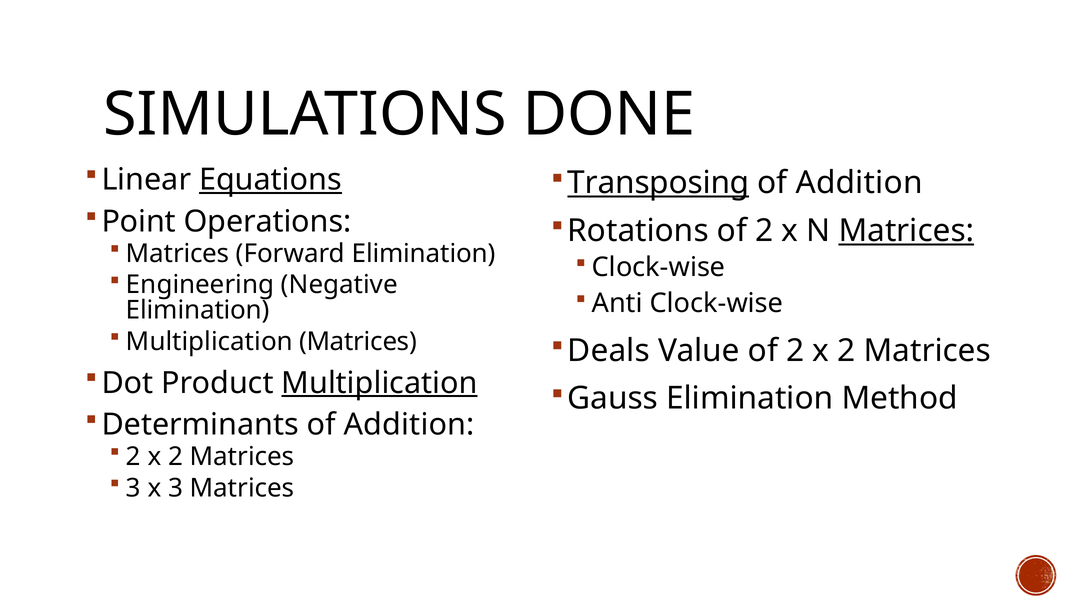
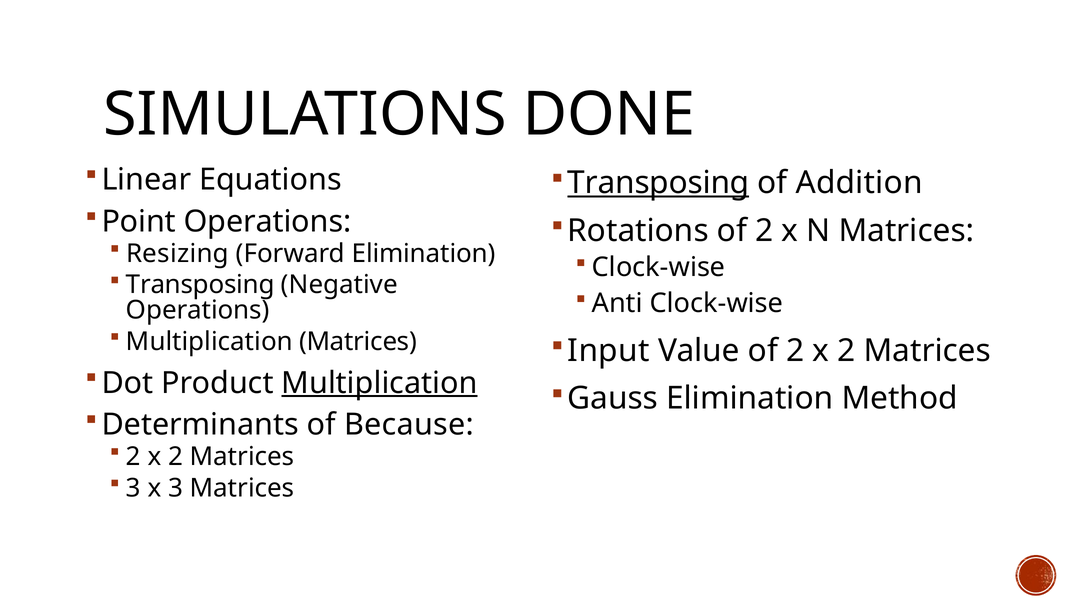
Equations underline: present -> none (271, 180)
Matrices underline: present -> none (906, 231)
Matrices: Matrices -> Resizing (177, 253)
Engineering: Engineering -> Transposing (200, 285)
Elimination: Elimination -> Operations (198, 310)
Deals: Deals -> Input (609, 351)
Determinants of Addition: Addition -> Because (409, 425)
